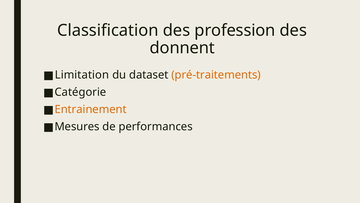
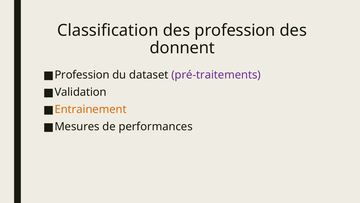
Limitation: Limitation -> Profession (82, 75)
pré-traitements colour: orange -> purple (216, 75)
Catégorie: Catégorie -> Validation (81, 92)
